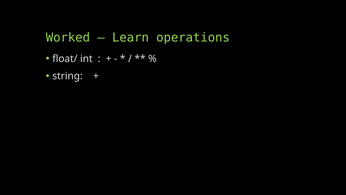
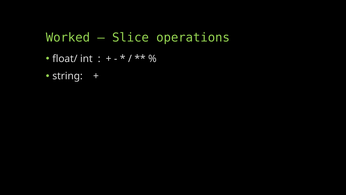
Learn: Learn -> Slice (130, 37)
